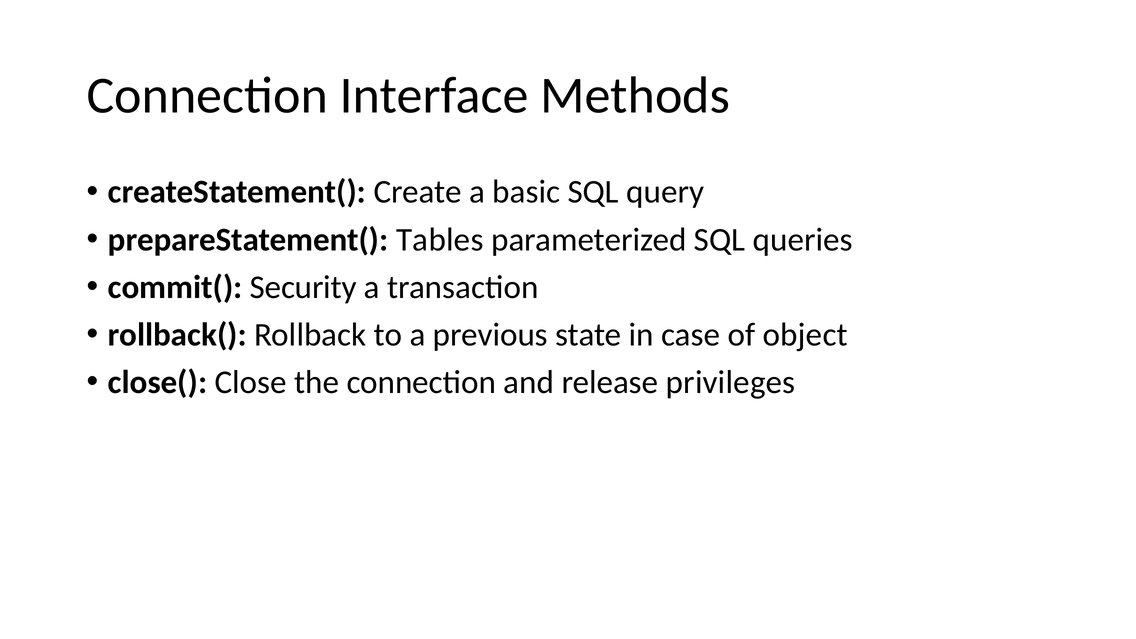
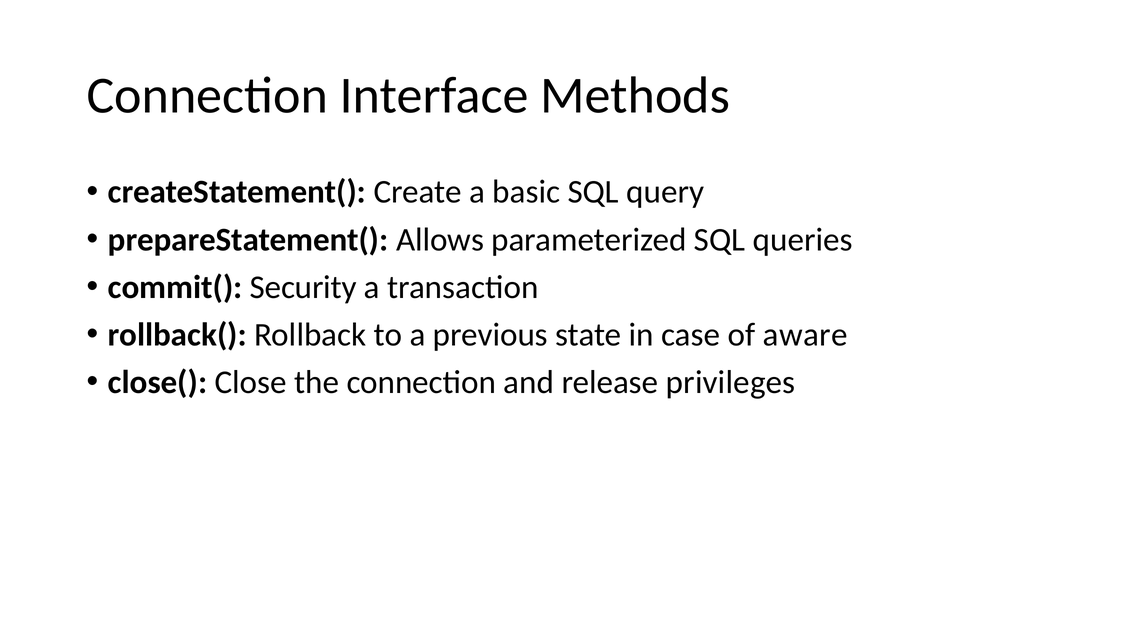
Tables: Tables -> Allows (440, 240)
object: object -> aware (805, 335)
